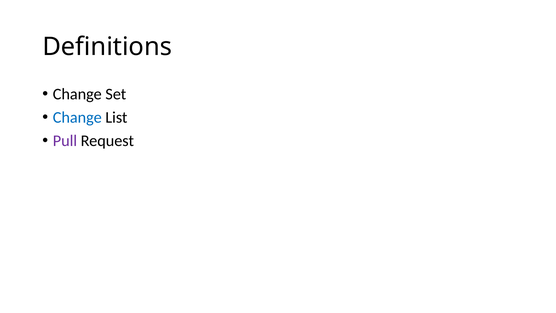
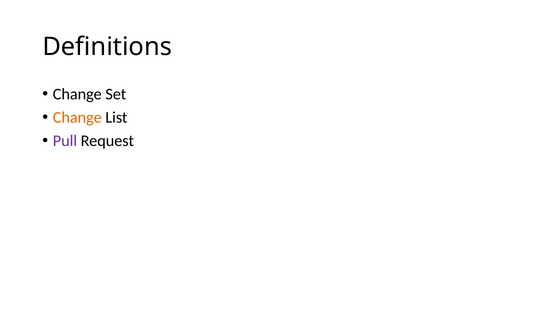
Change colour: blue -> orange (77, 117)
